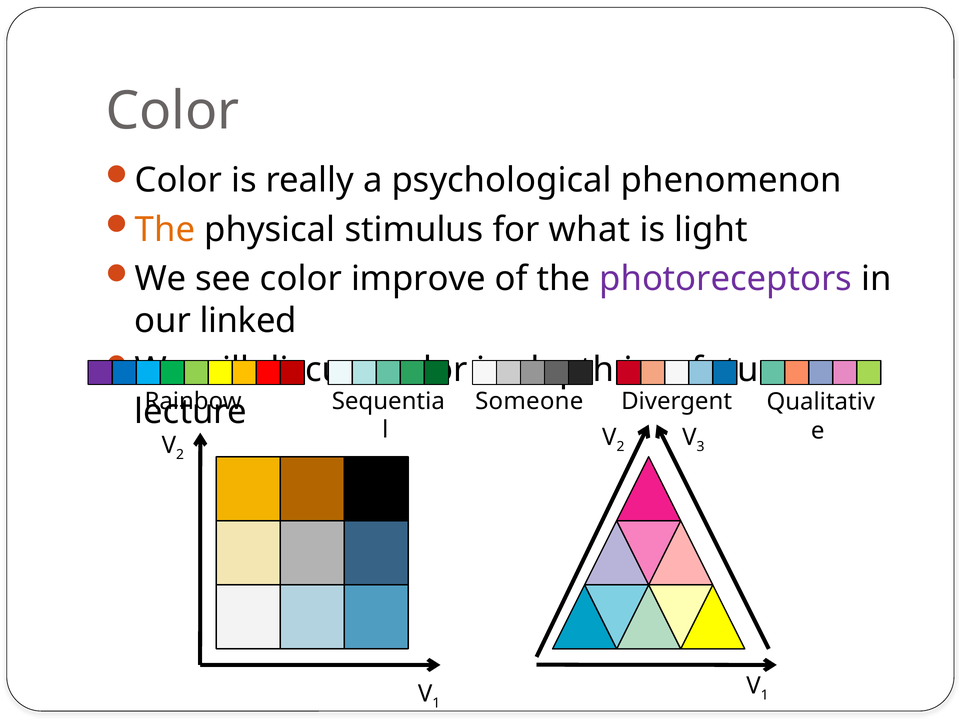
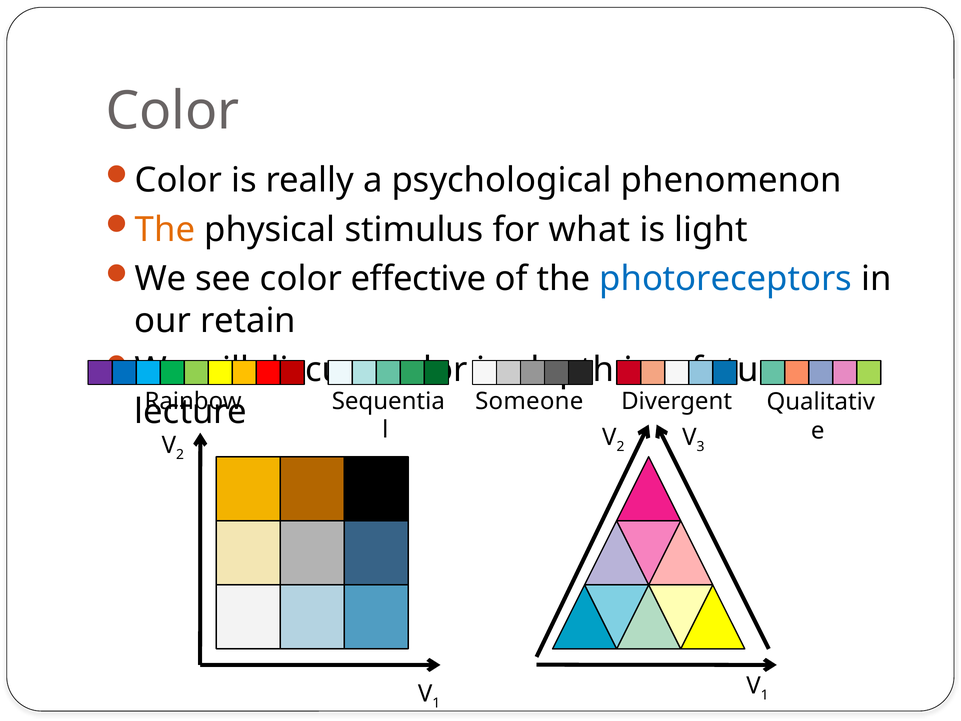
improve: improve -> effective (419, 279)
photoreceptors colour: purple -> blue (726, 279)
linked: linked -> retain (248, 321)
